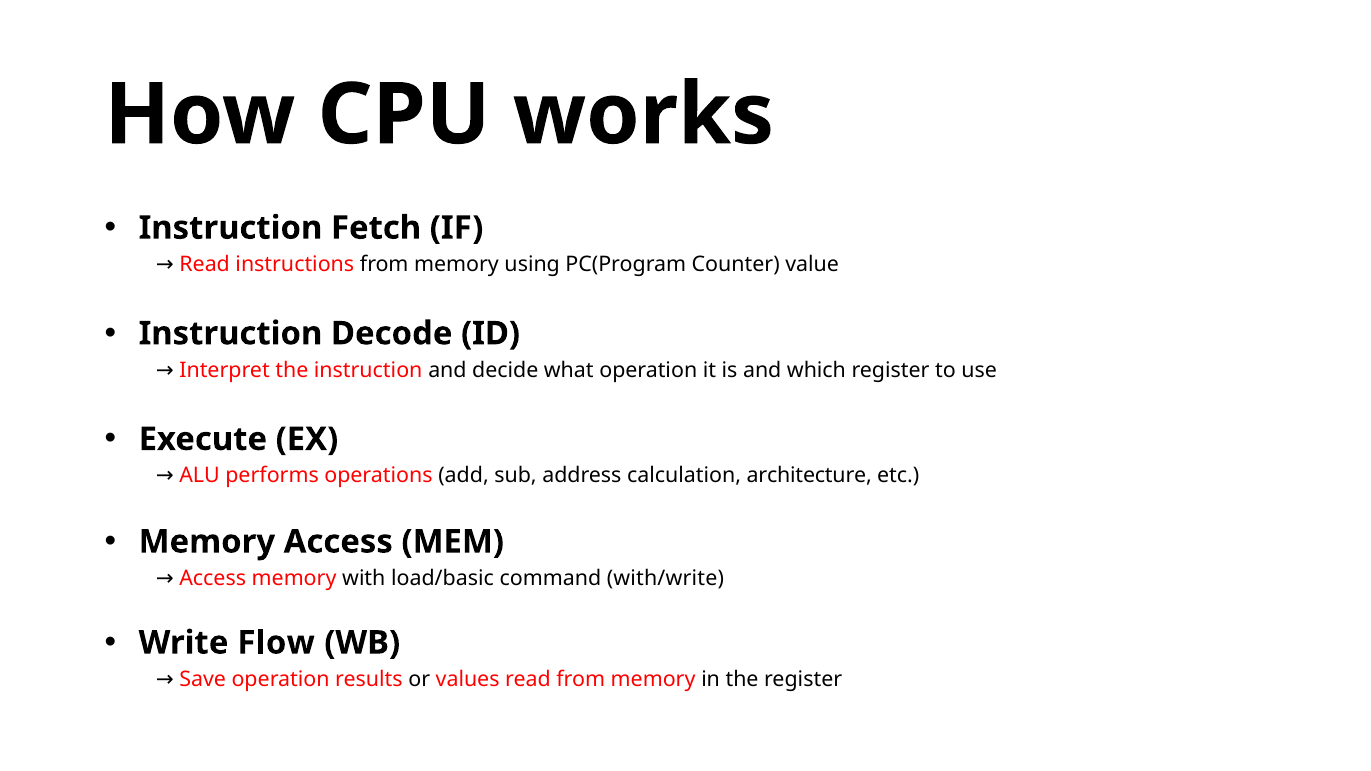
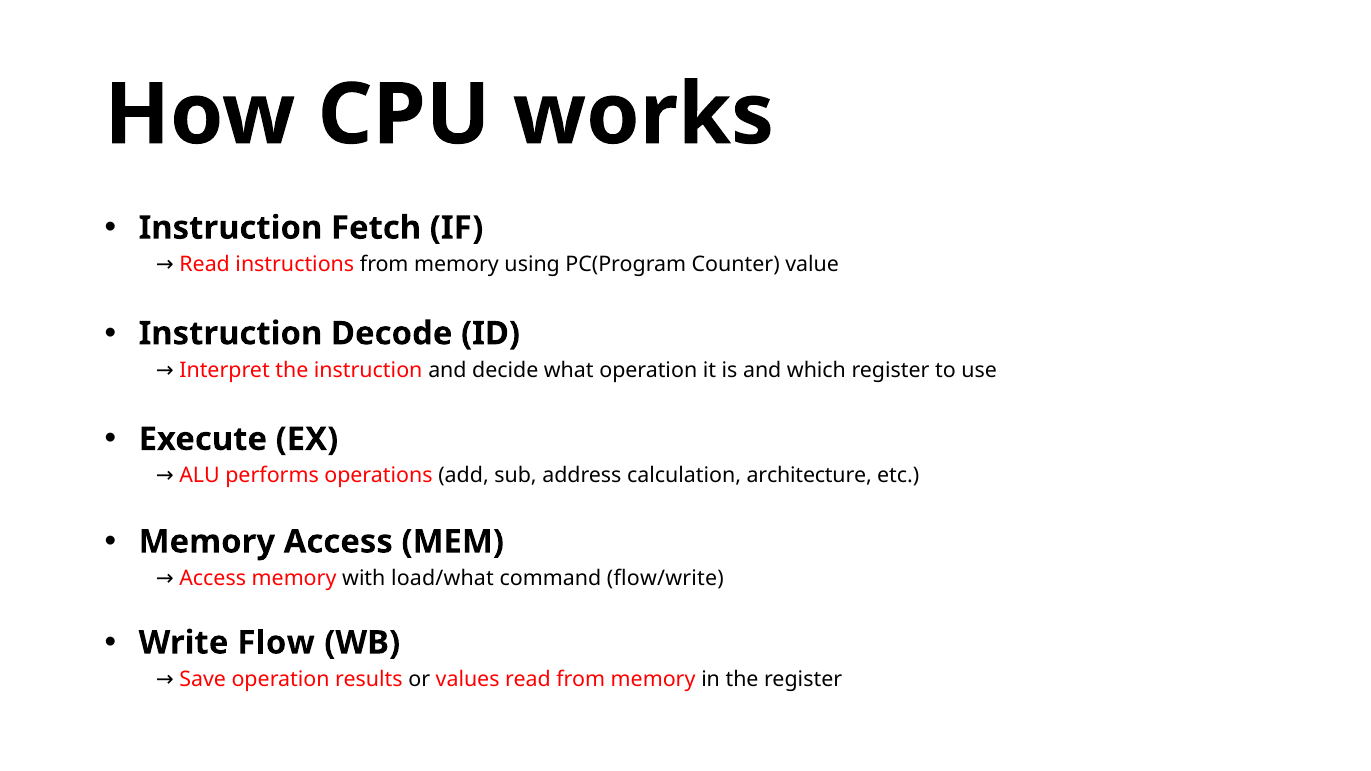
load/basic: load/basic -> load/what (442, 578)
with/write: with/write -> flow/write (665, 578)
